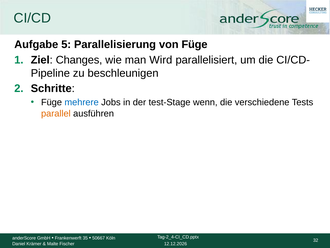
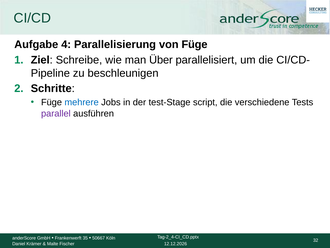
5: 5 -> 4 (66, 44)
Changes: Changes -> Schreibe (79, 60)
Wird: Wird -> Über (161, 60)
wenn: wenn -> script (205, 102)
parallel colour: orange -> purple (56, 113)
